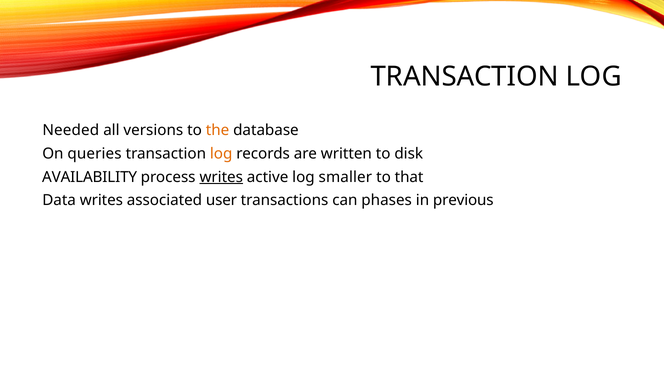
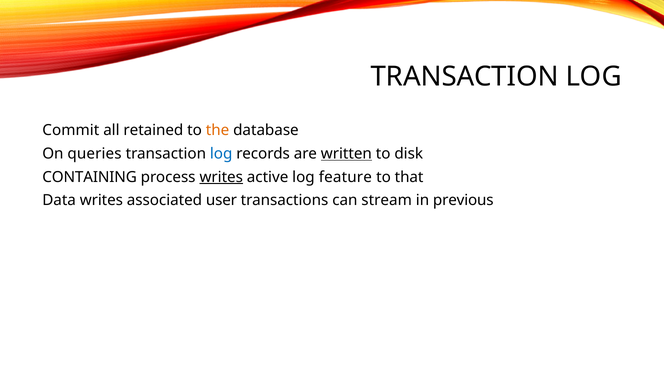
Needed: Needed -> Commit (71, 130)
versions: versions -> retained (153, 130)
log colour: orange -> blue (221, 153)
written underline: none -> present (346, 153)
AVAILABILITY: AVAILABILITY -> CONTAINING (90, 177)
smaller: smaller -> feature (345, 177)
phases: phases -> stream (387, 200)
